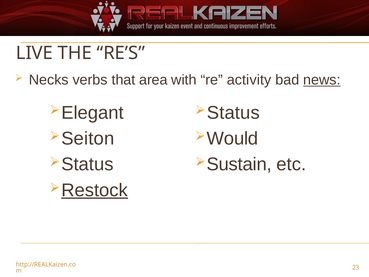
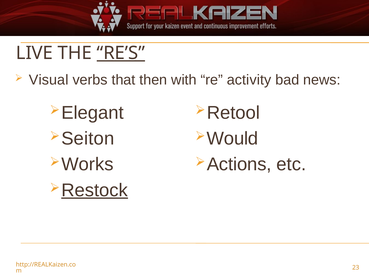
RE’S underline: none -> present (121, 53)
Necks: Necks -> Visual (49, 80)
area: area -> then (153, 80)
news underline: present -> none (322, 80)
Status: Status -> Retool (233, 113)
Status: Status -> Works (87, 164)
Sustain: Sustain -> Actions (239, 164)
